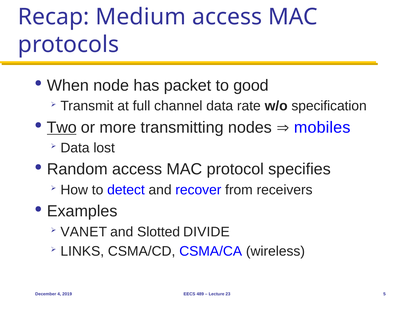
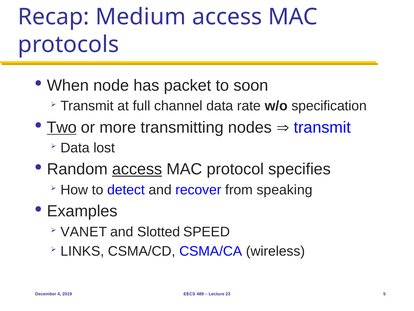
good: good -> soon (251, 85)
mobiles: mobiles -> transmit (322, 127)
access underline: none -> present (137, 169)
receivers: receivers -> speaking (285, 190)
DIVIDE: DIVIDE -> SPEED (207, 231)
